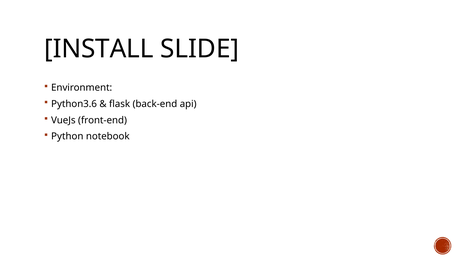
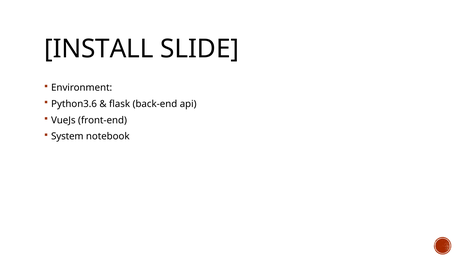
Python: Python -> System (67, 136)
